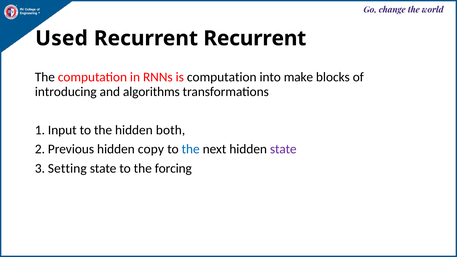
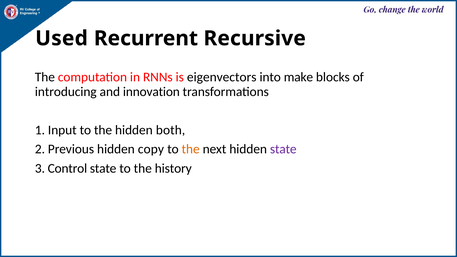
Recurrent Recurrent: Recurrent -> Recursive (255, 38)
is computation: computation -> eigenvectors (222, 77)
algorithms: algorithms -> innovation (151, 92)
the colour: blue -> orange (191, 149)
Setting: Setting -> Control (67, 168)
forcing: forcing -> history (173, 168)
